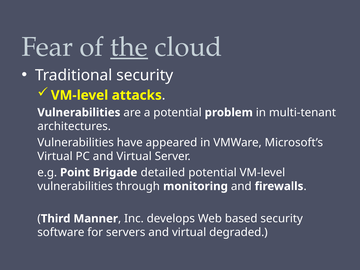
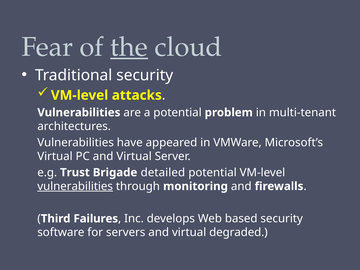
Point: Point -> Trust (75, 172)
vulnerabilities underline: none -> present (75, 186)
Manner: Manner -> Failures (96, 219)
